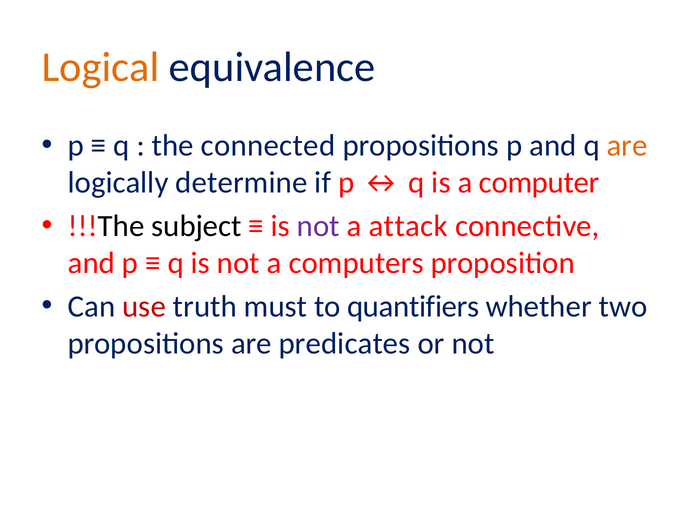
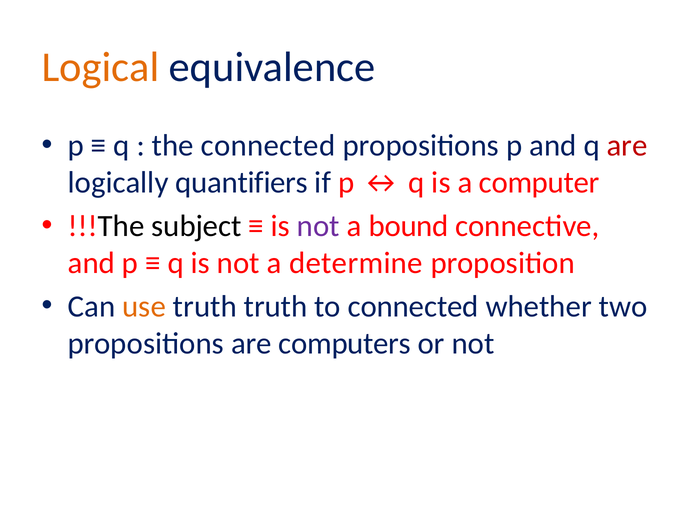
are colour: orange -> red (627, 146)
determine: determine -> quantifiers (242, 183)
attack: attack -> bound (409, 226)
computers: computers -> determine (356, 263)
use colour: red -> orange (144, 306)
truth must: must -> truth (276, 306)
to quantifiers: quantifiers -> connected (413, 306)
predicates: predicates -> computers (345, 344)
